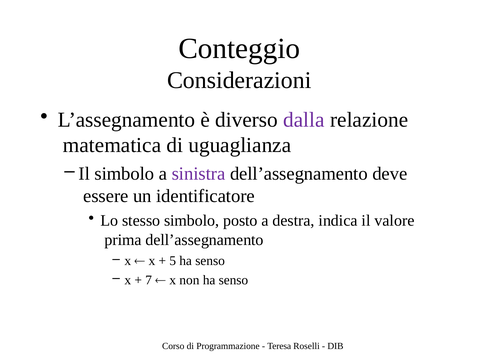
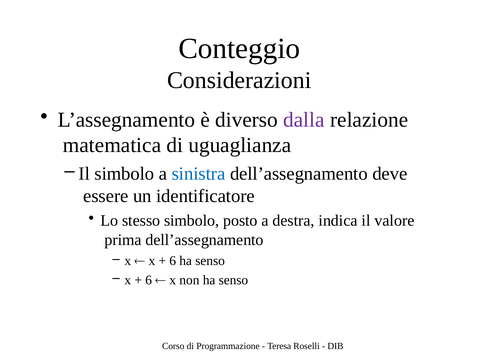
sinistra colour: purple -> blue (198, 174)
5: 5 -> 6 (173, 261)
7: 7 -> 6 (149, 280)
